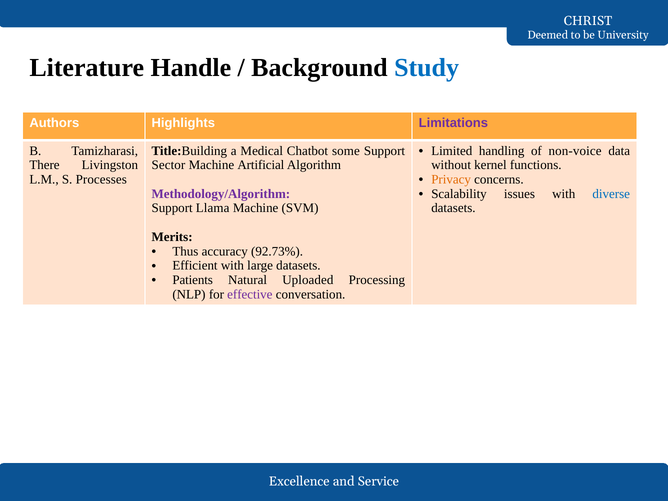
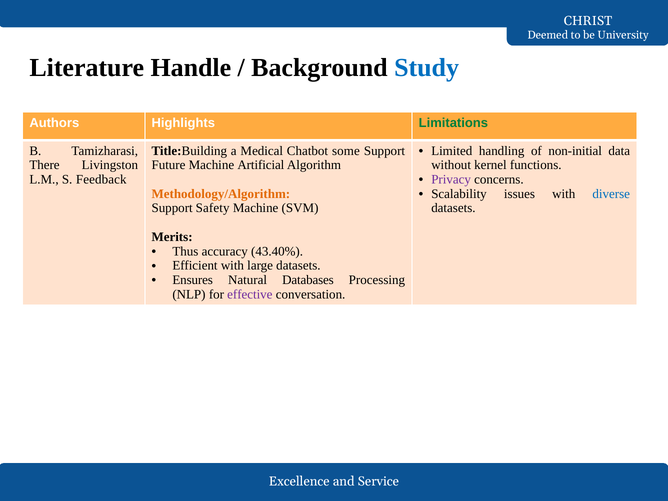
Limitations colour: purple -> green (453, 123)
non-voice: non-voice -> non-initial (575, 151)
Sector: Sector -> Future (168, 165)
Processes: Processes -> Feedback (101, 179)
Privacy colour: orange -> purple (451, 179)
Methodology/Algorithm colour: purple -> orange (221, 194)
Llama: Llama -> Safety (213, 208)
92.73%: 92.73% -> 43.40% (277, 251)
Patients: Patients -> Ensures (193, 280)
Uploaded: Uploaded -> Databases (308, 280)
